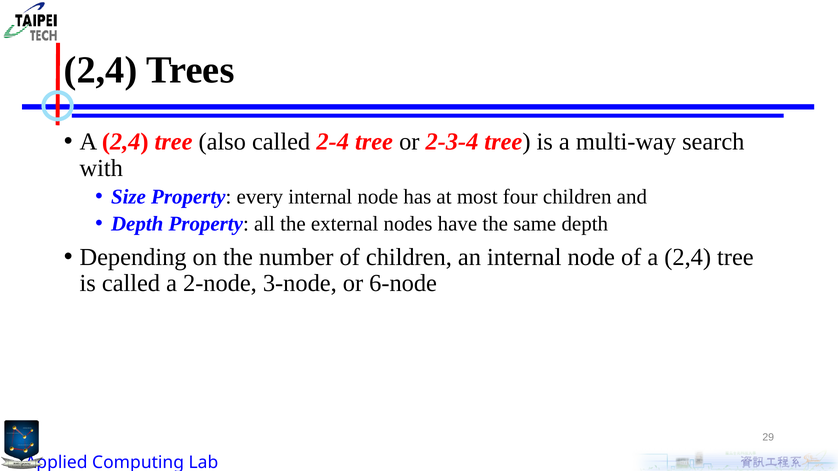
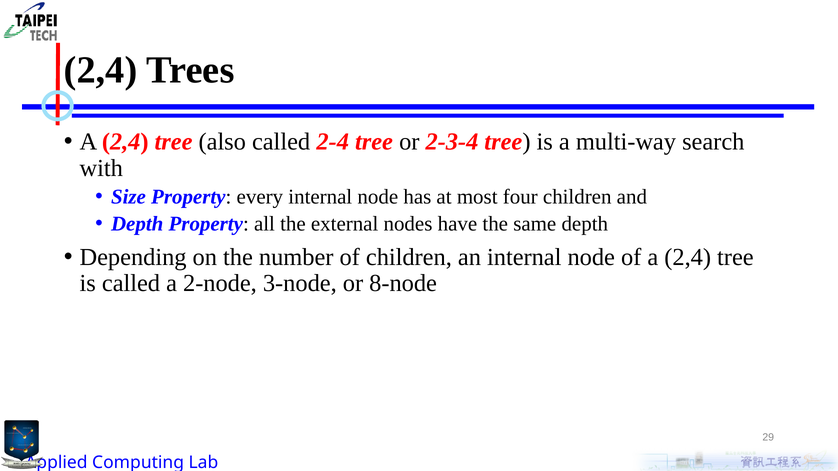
6-node: 6-node -> 8-node (403, 284)
